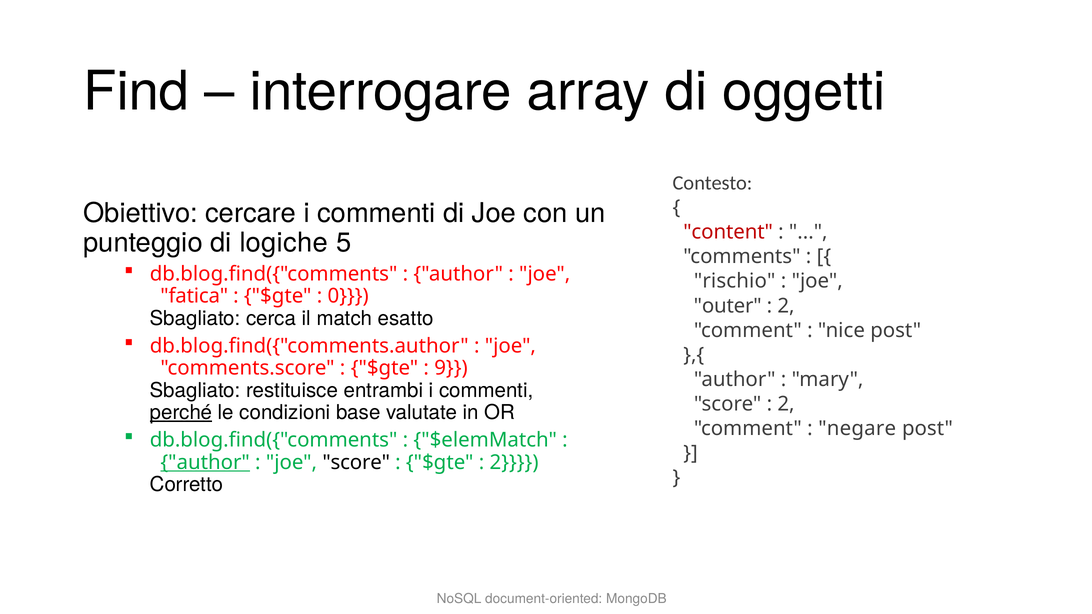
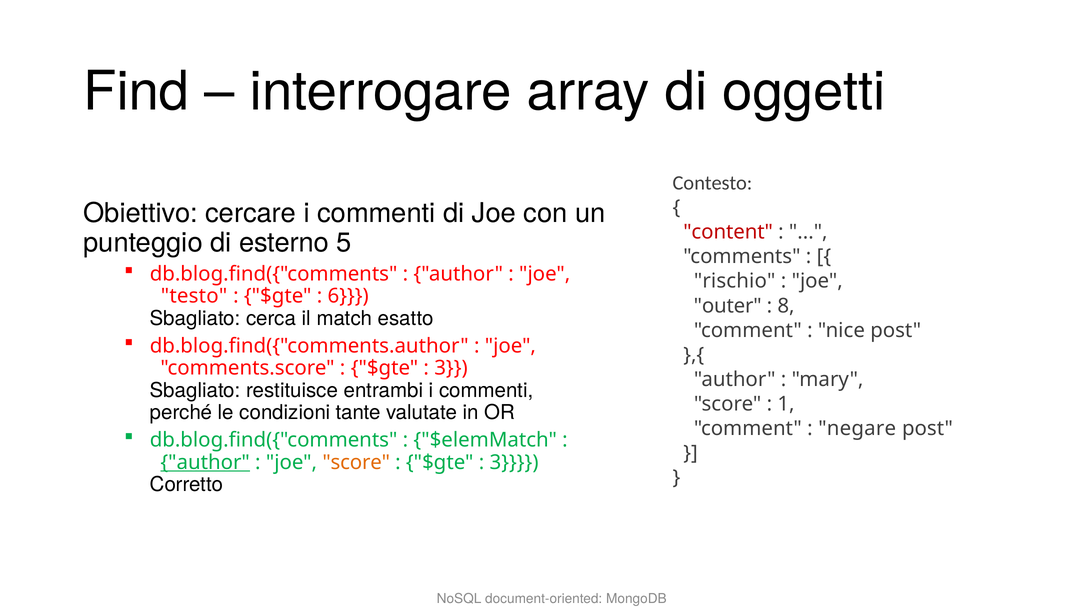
logiche: logiche -> esterno (284, 243)
fatica: fatica -> testo (194, 296)
0: 0 -> 6 (348, 296)
2: 2 -> 8 (786, 306)
9: 9 -> 3 (451, 368)
2: 2 -> 1 (786, 404)
perché underline: present -> none (181, 413)
base: base -> tante (358, 413)
score colour: black -> orange (356, 462)
2: 2 -> 3 (514, 462)
